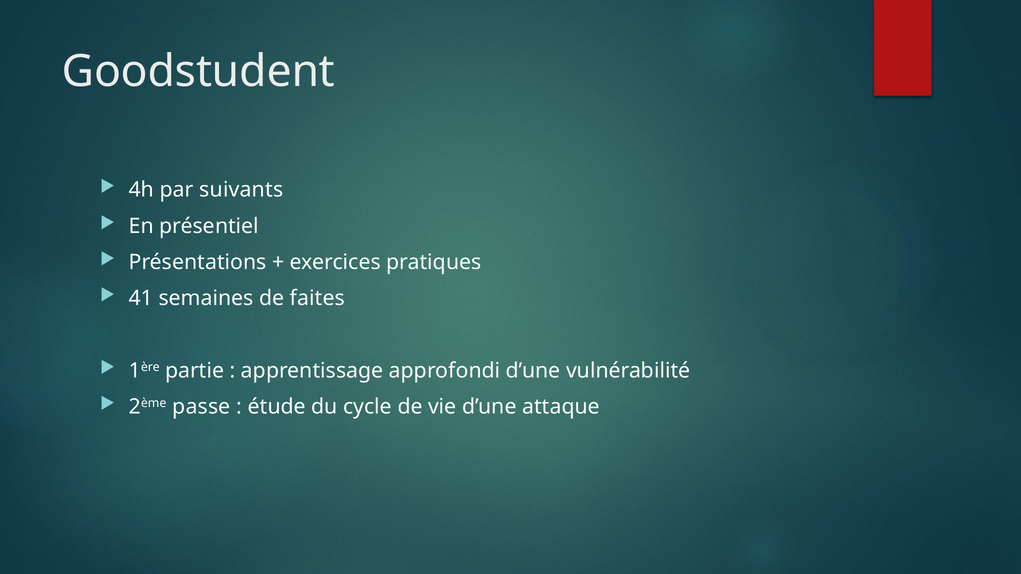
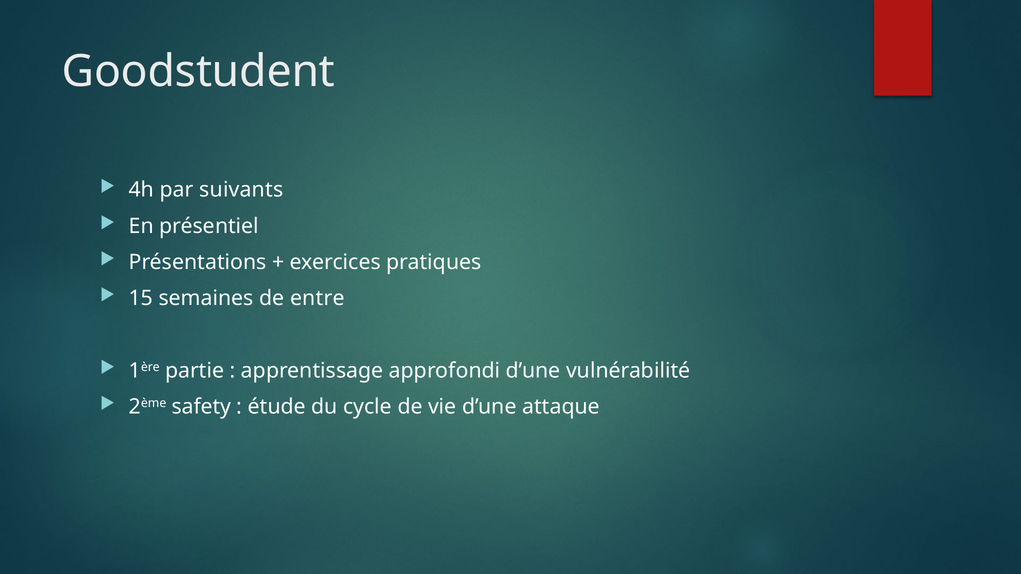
41: 41 -> 15 (141, 299)
faites: faites -> entre (317, 299)
passe: passe -> safety (202, 407)
